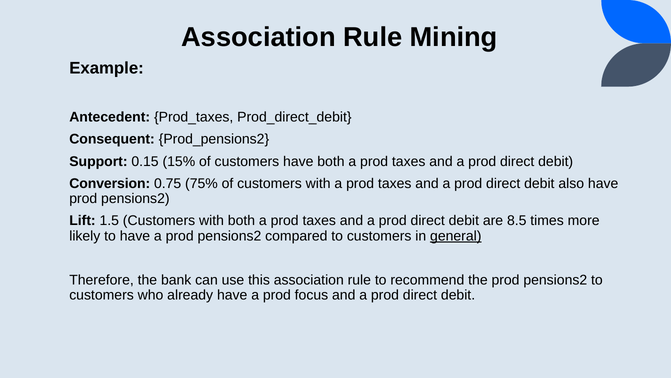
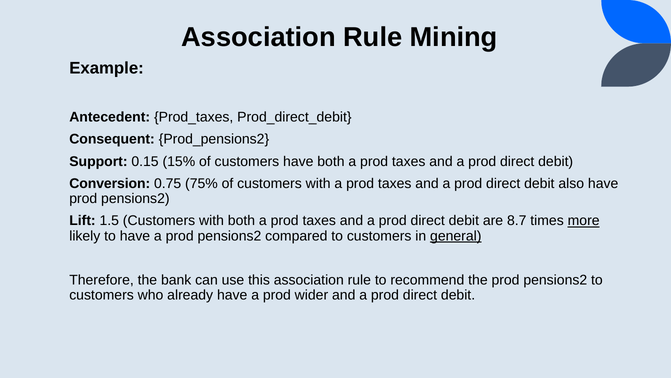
8.5: 8.5 -> 8.7 (517, 221)
more underline: none -> present (584, 221)
focus: focus -> wider (311, 295)
